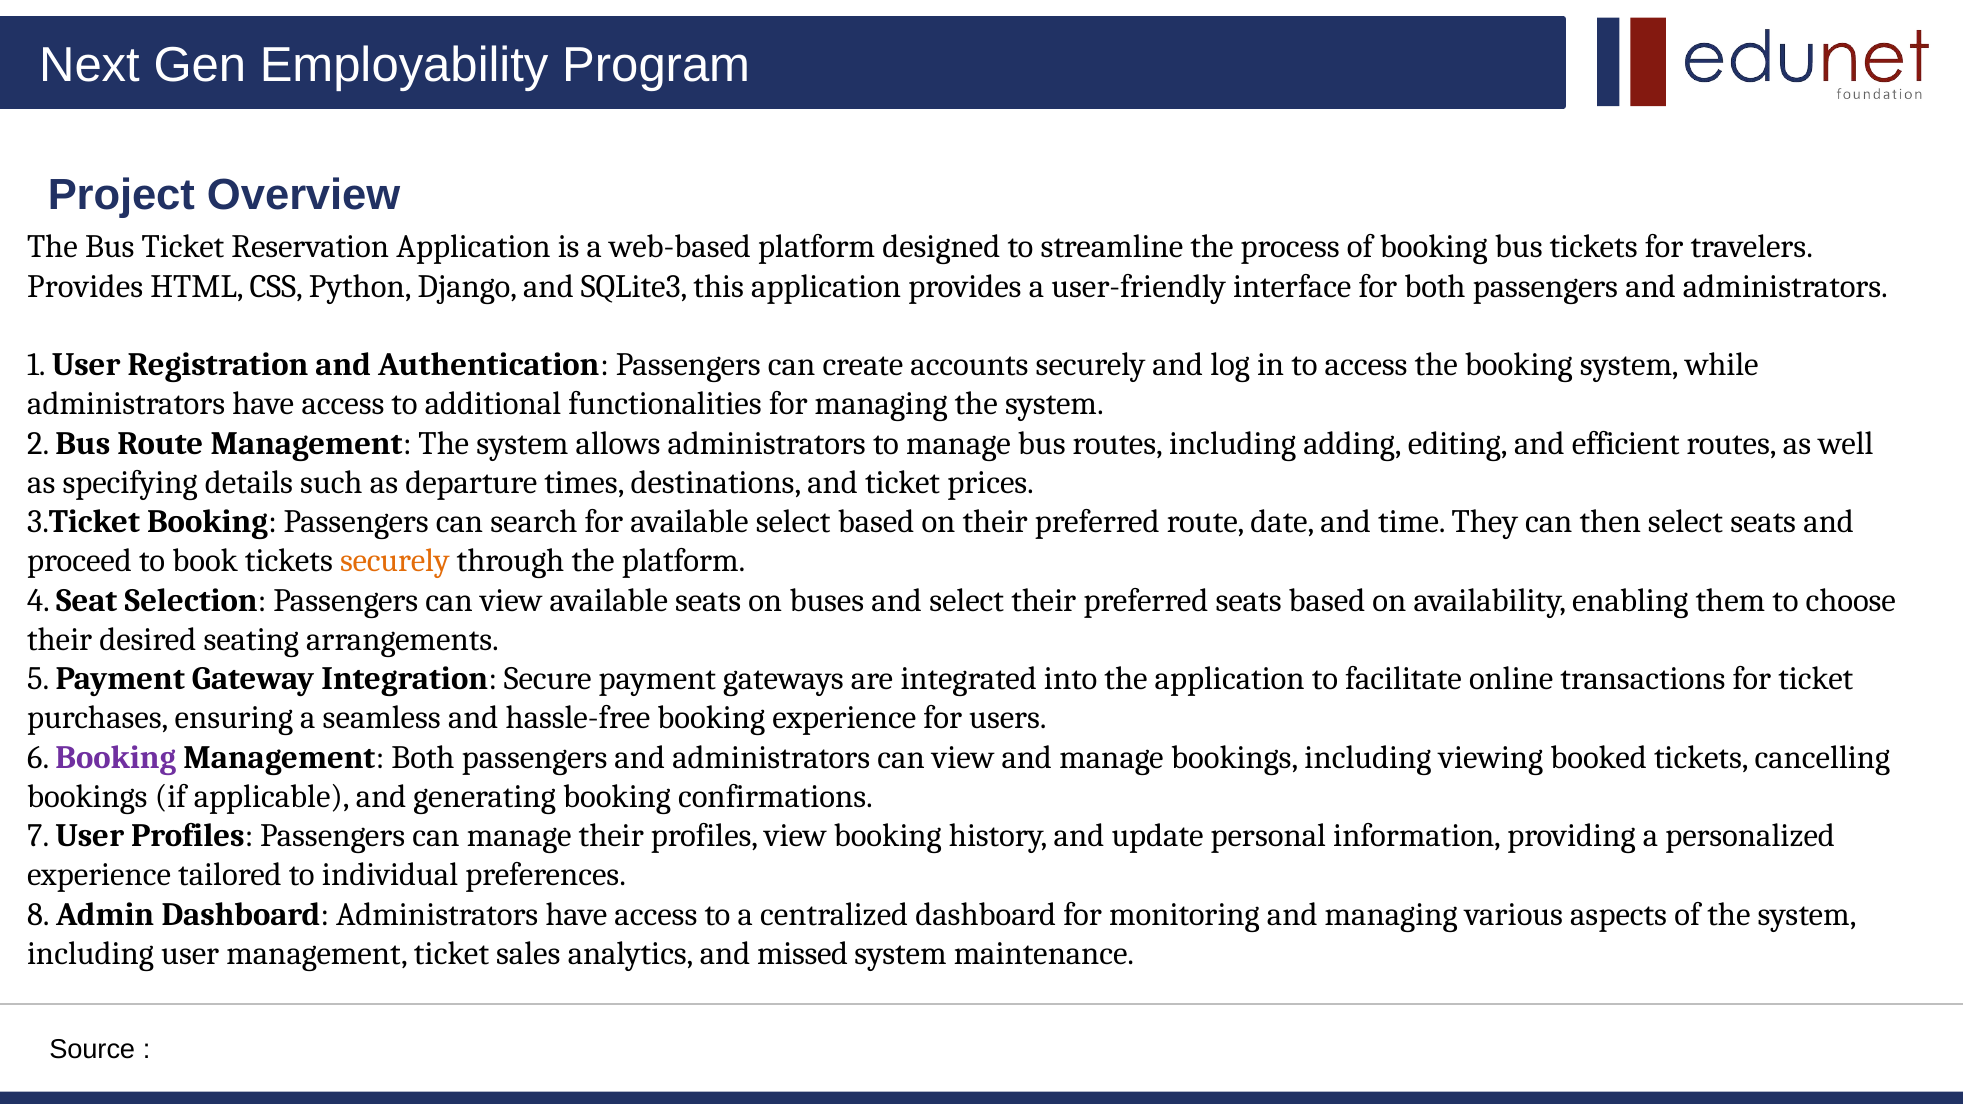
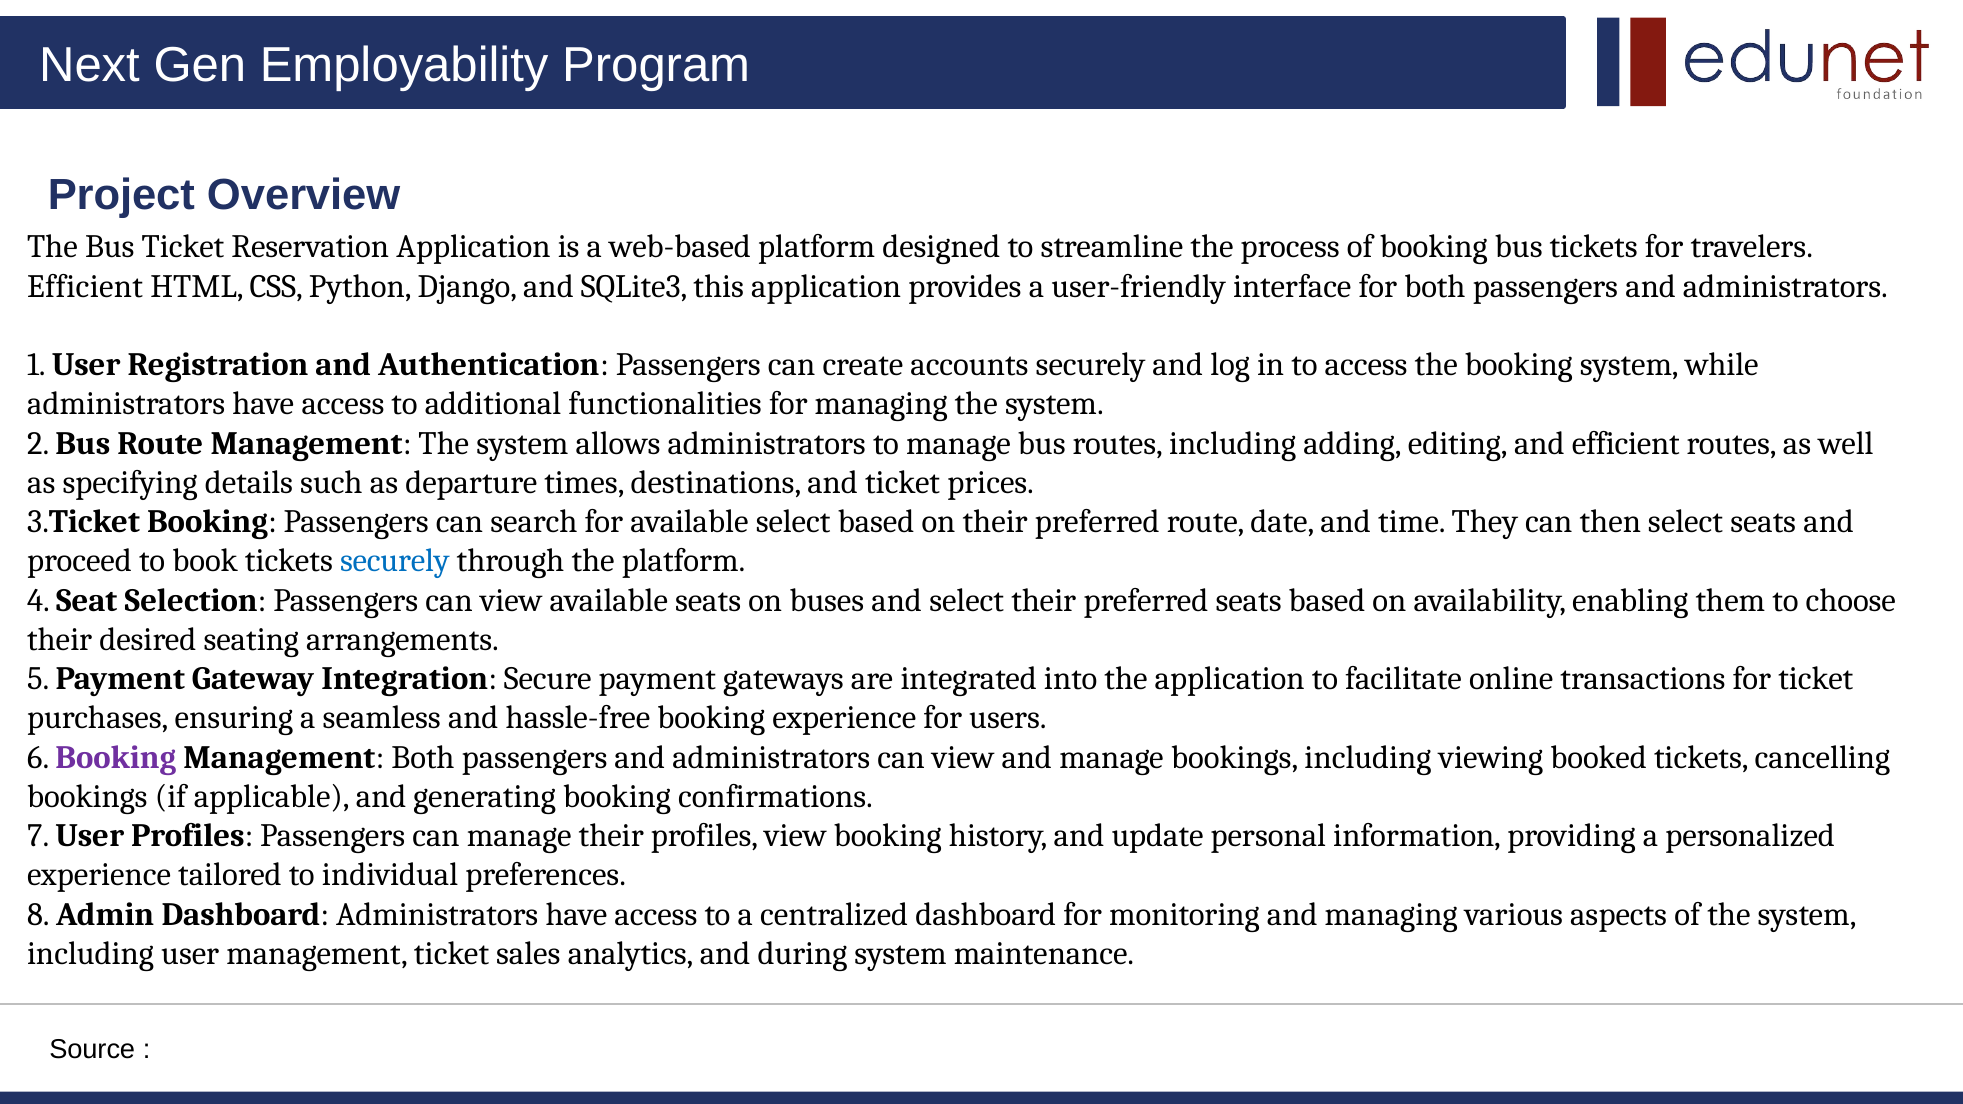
Provides: Provides -> Efficient (85, 286)
securely colour: orange -> blue (395, 561)
missed: missed -> during (802, 954)
